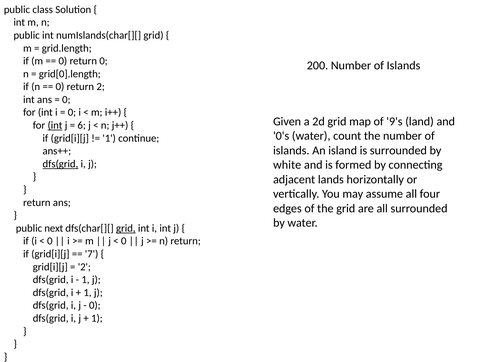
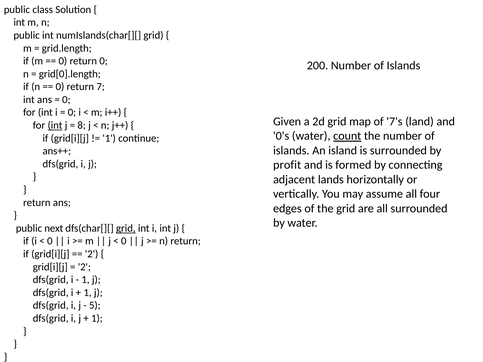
return 2: 2 -> 7 (101, 87)
9's: 9's -> 7's (394, 122)
6: 6 -> 8 (82, 125)
count underline: none -> present (347, 136)
dfs(grid underline: present -> none (60, 164)
white: white -> profit (287, 165)
7: 7 -> 2 (92, 254)
0: 0 -> 5 (95, 306)
